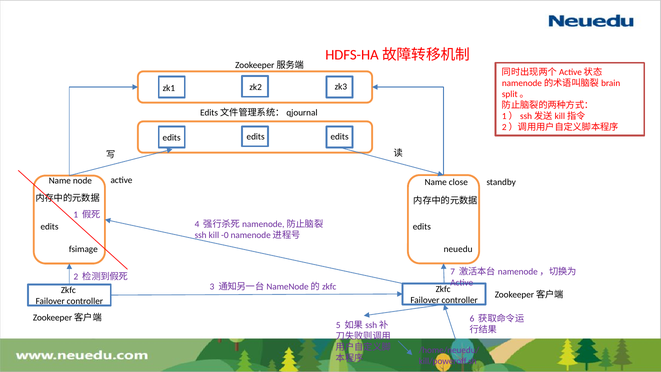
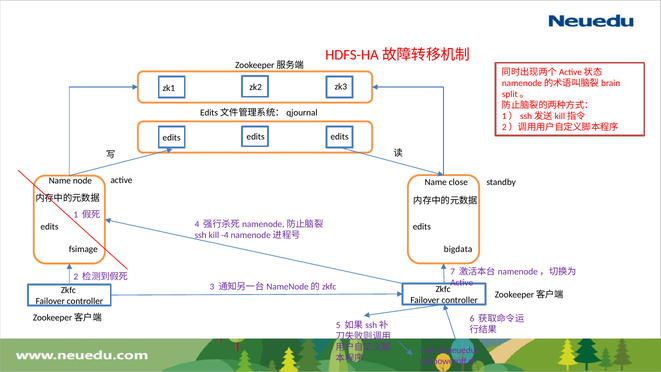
-0: -0 -> -4 (225, 235)
neuedu: neuedu -> bigdata (458, 249)
